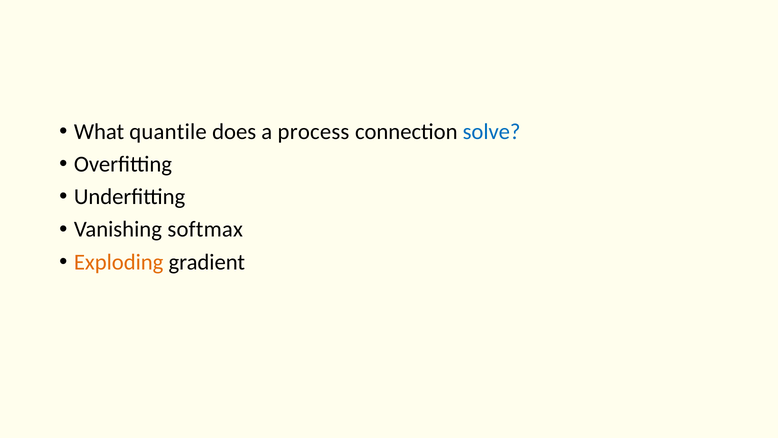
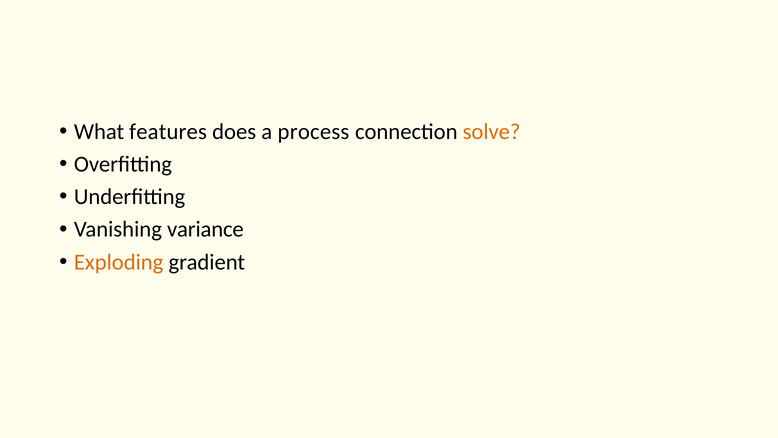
quantile: quantile -> features (168, 131)
solve colour: blue -> orange (492, 131)
softmax: softmax -> variance (205, 229)
